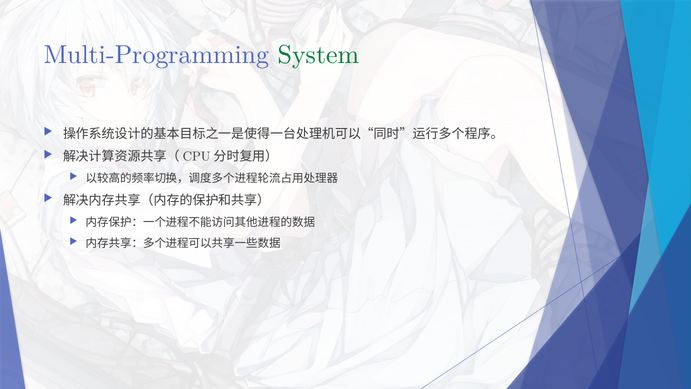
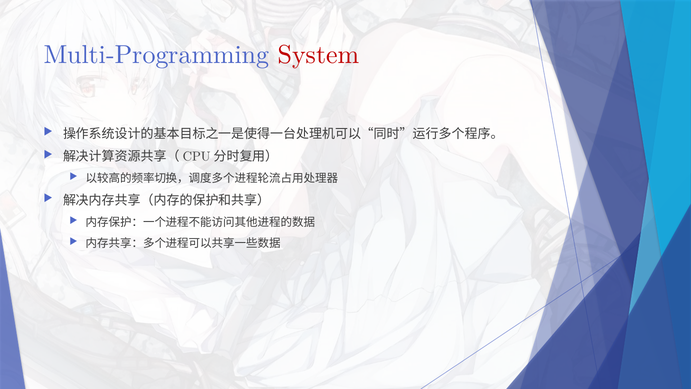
System colour: green -> red (319, 54)
